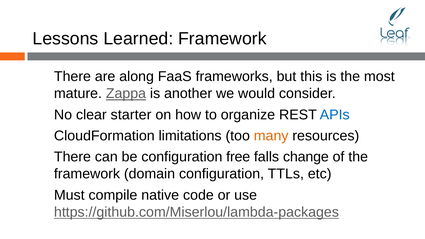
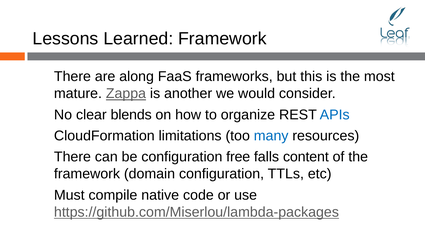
starter: starter -> blends (131, 115)
many colour: orange -> blue (271, 136)
change: change -> content (306, 157)
